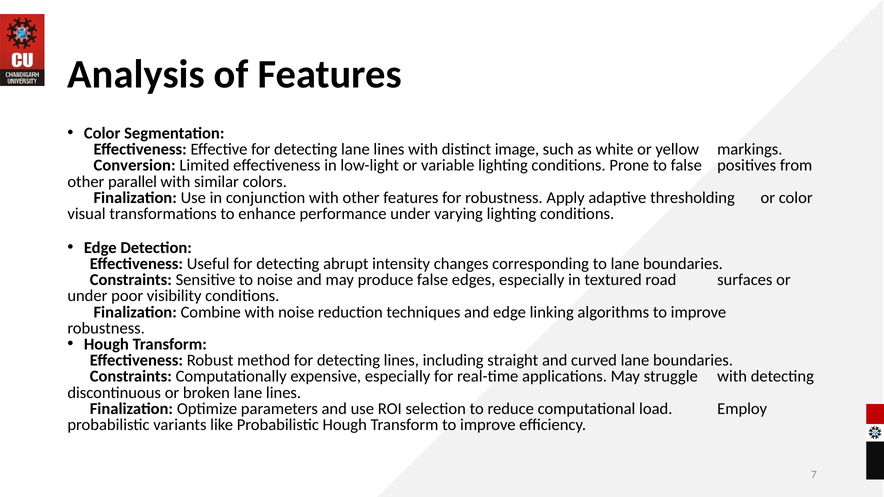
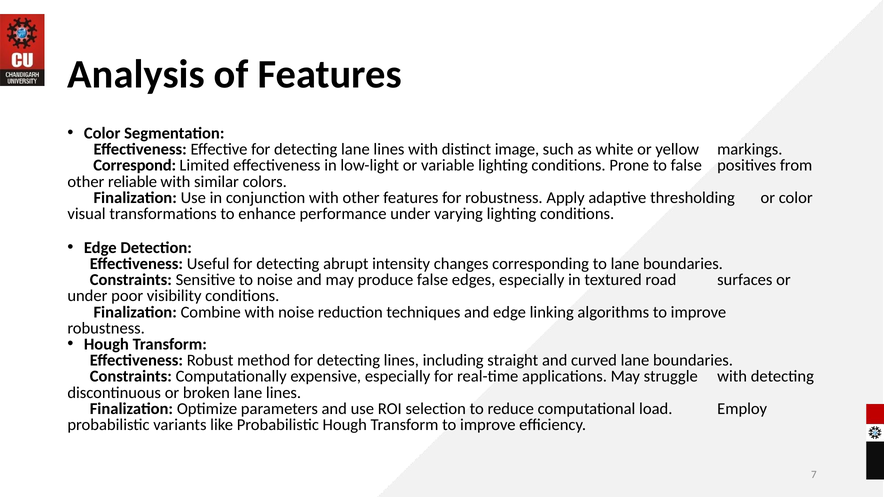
Conversion: Conversion -> Correspond (135, 166)
parallel: parallel -> reliable (132, 182)
